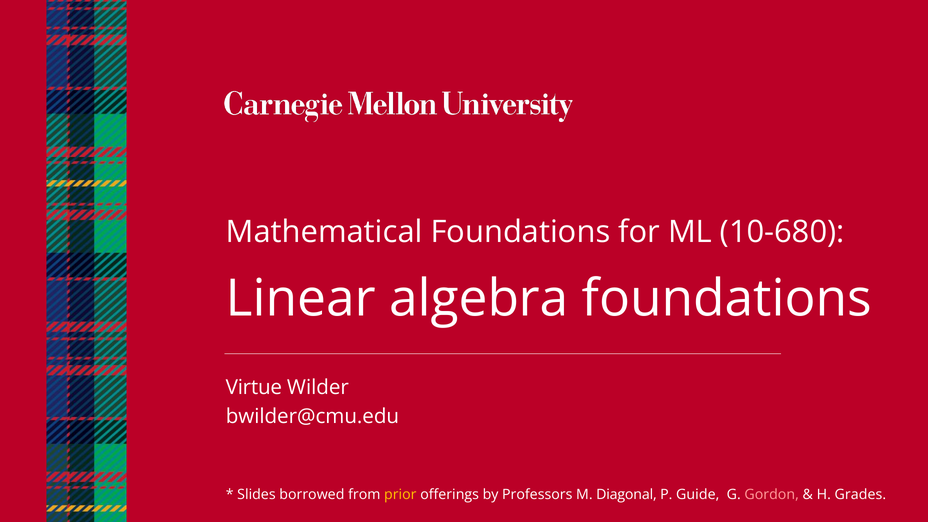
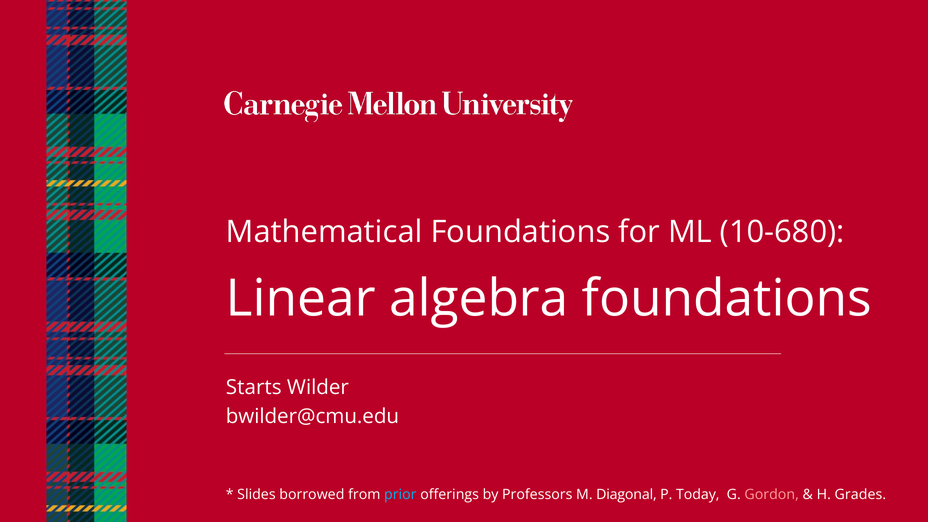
Virtue: Virtue -> Starts (254, 388)
prior colour: yellow -> light blue (400, 495)
Guide: Guide -> Today (698, 495)
